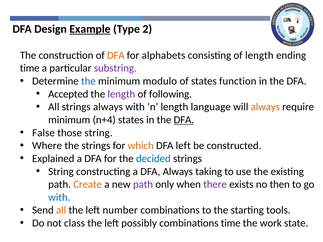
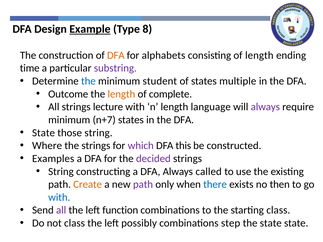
2: 2 -> 8 (147, 29)
modulo: modulo -> student (160, 81)
function: function -> multiple (238, 81)
Accepted: Accepted -> Outcome (68, 94)
length colour: purple -> orange (121, 94)
following: following -> complete (171, 94)
strings always: always -> lecture (108, 107)
always colour: orange -> purple (265, 107)
n+4: n+4 -> n+7 (104, 120)
DFA underline: present -> none (184, 120)
False: False -> State (44, 133)
which colour: orange -> purple (141, 146)
DFA left: left -> this (183, 146)
Explained: Explained -> Examples (53, 159)
decided colour: blue -> purple (153, 159)
taking: taking -> called (209, 172)
there colour: purple -> blue (215, 185)
all colour: orange -> purple (61, 210)
number: number -> function (120, 210)
starting tools: tools -> class (278, 210)
combinations time: time -> step (231, 223)
the work: work -> state (271, 223)
